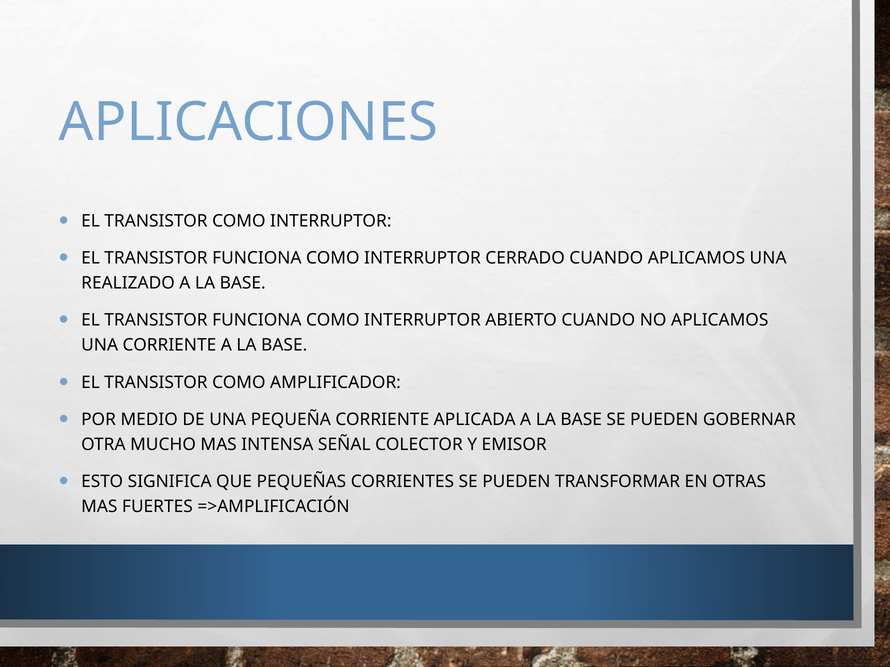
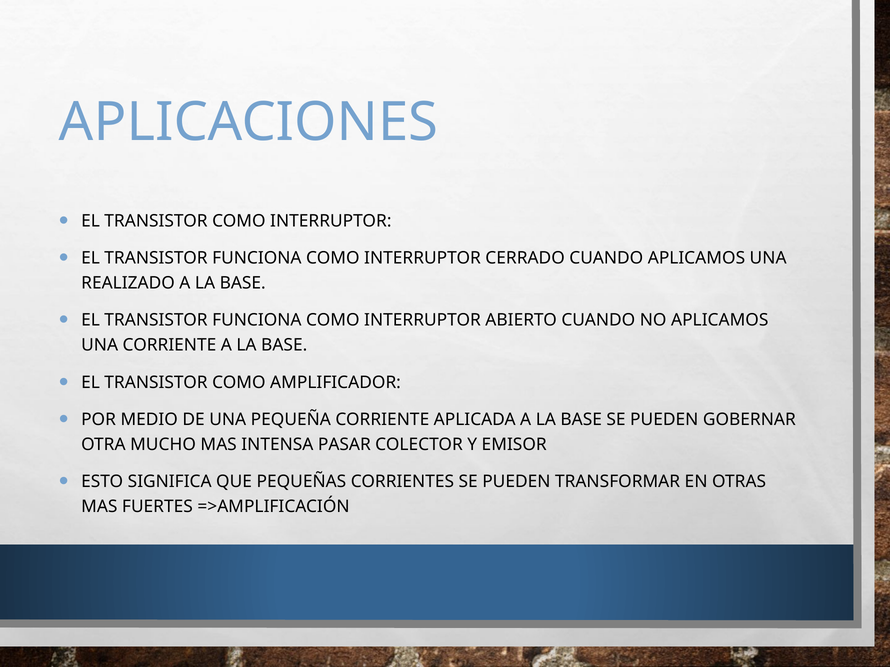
SEÑAL: SEÑAL -> PASAR (344, 445)
